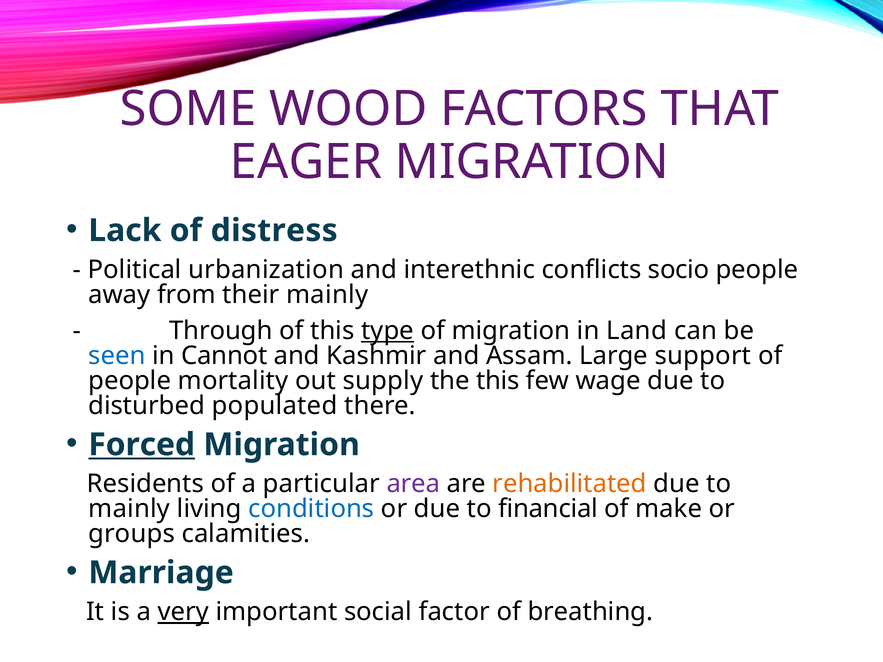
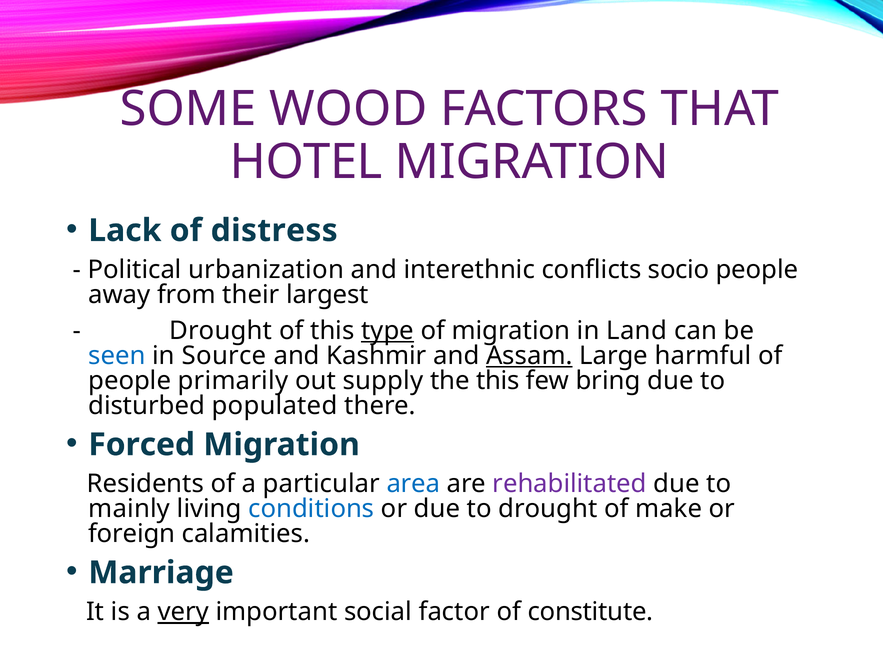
EAGER: EAGER -> HOTEL (306, 162)
their mainly: mainly -> largest (327, 295)
Through: Through -> Drought (221, 331)
Cannot: Cannot -> Source (224, 356)
Assam underline: none -> present (529, 356)
support: support -> harmful (703, 356)
mortality: mortality -> primarily (233, 381)
wage: wage -> bring (608, 381)
Forced underline: present -> none (142, 445)
area colour: purple -> blue (413, 484)
rehabilitated colour: orange -> purple (570, 484)
to financial: financial -> drought (548, 509)
groups: groups -> foreign (132, 534)
breathing: breathing -> constitute (590, 612)
